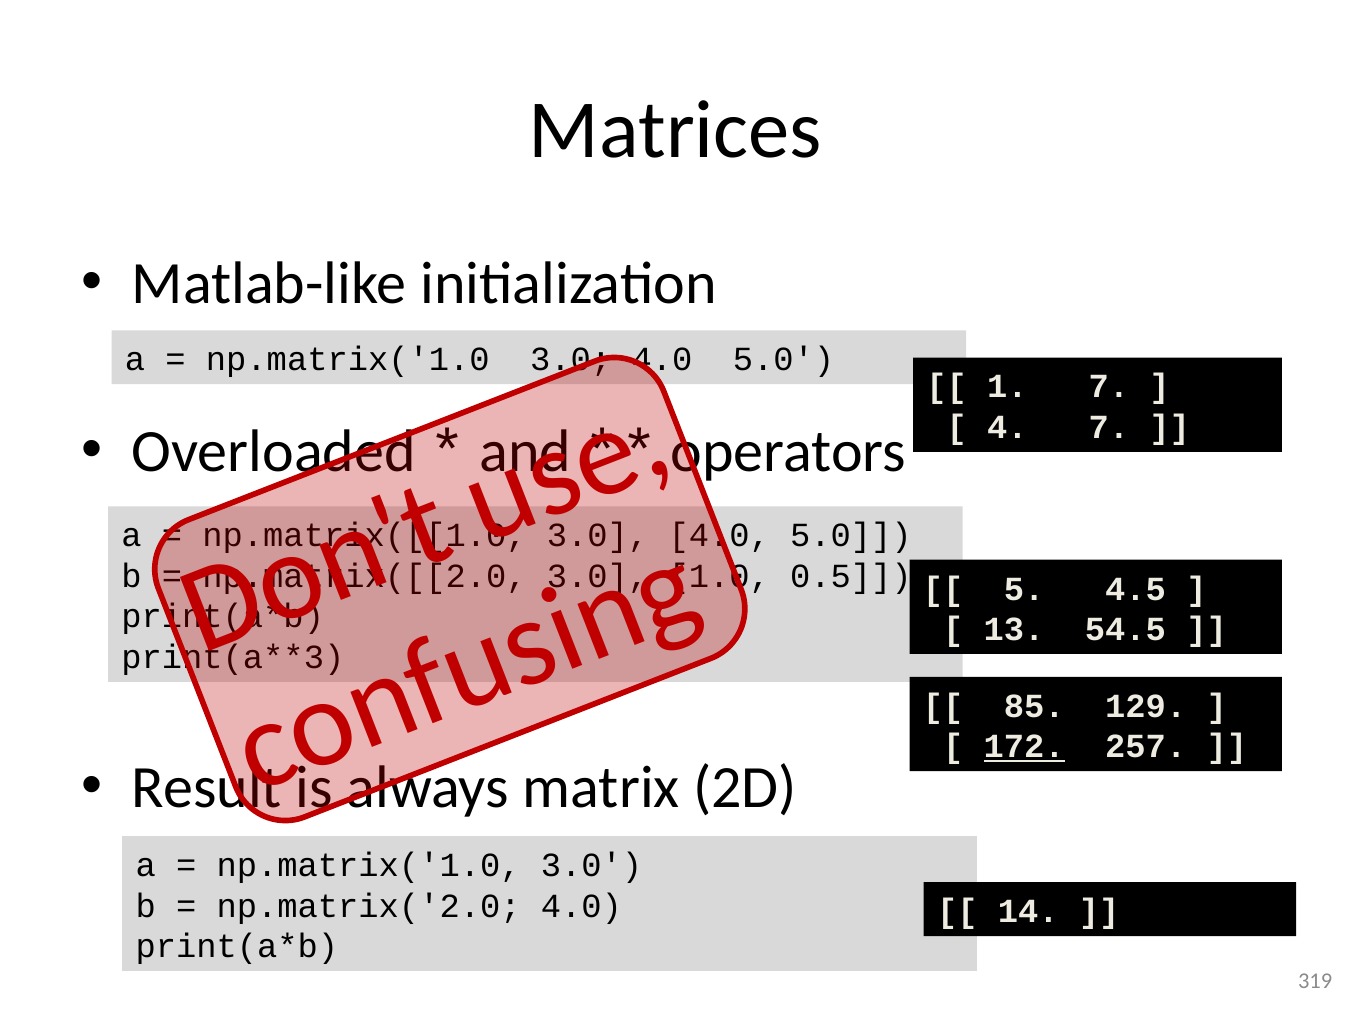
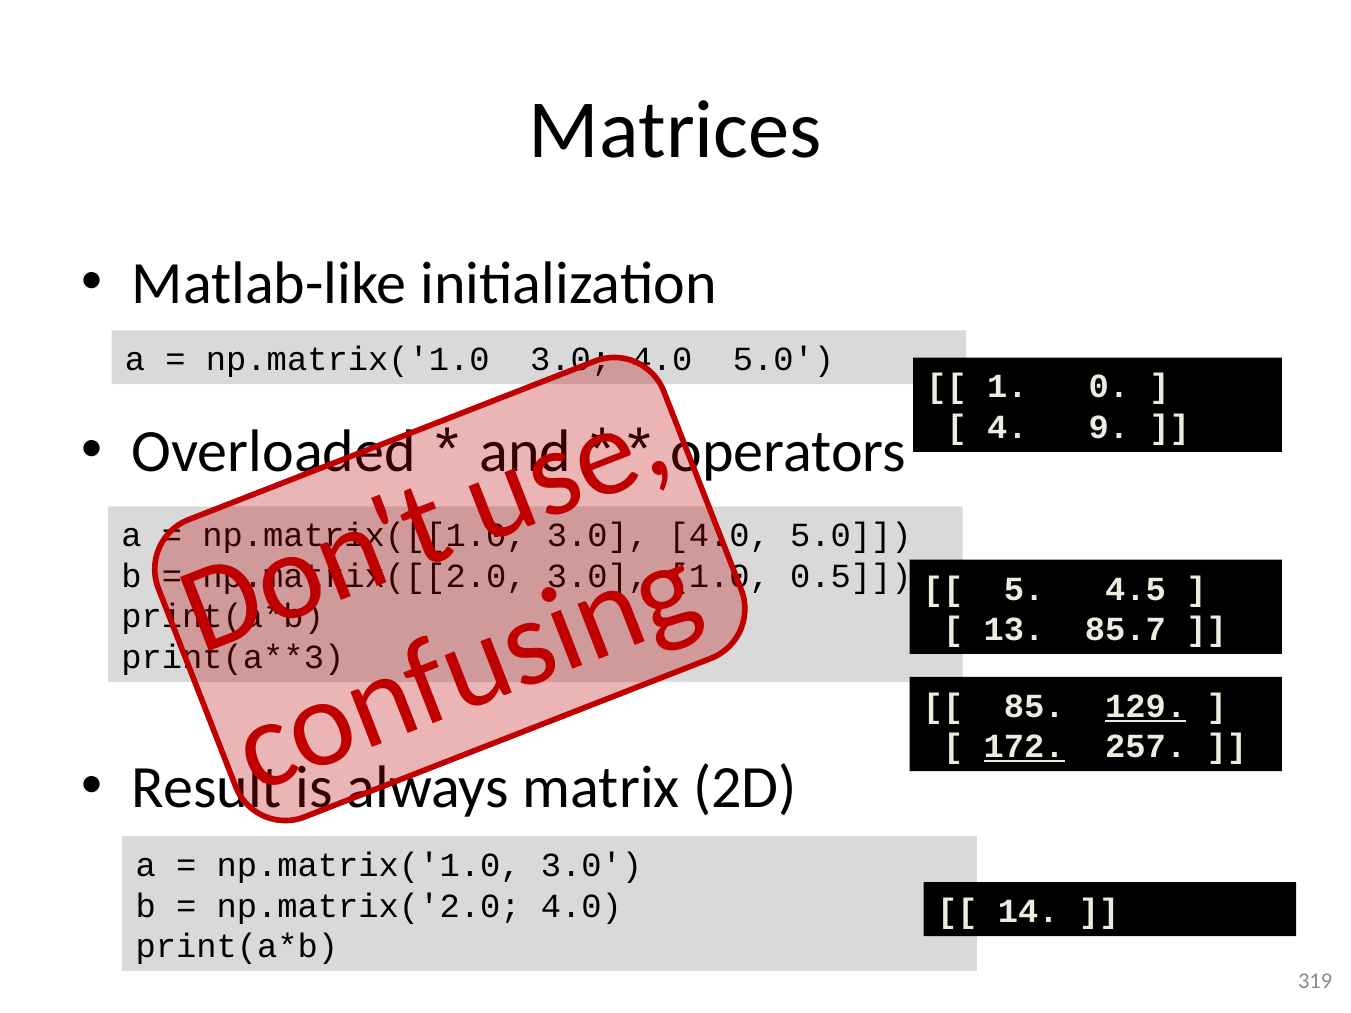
1 7: 7 -> 0 (1109, 387)
4 7: 7 -> 9 (1109, 427)
54.5: 54.5 -> 85.7 (1125, 630)
129 underline: none -> present (1146, 706)
